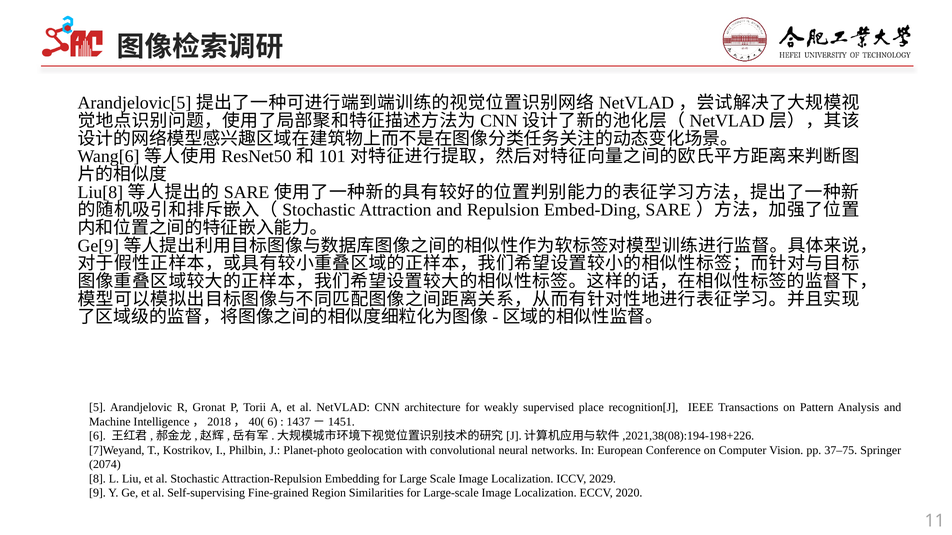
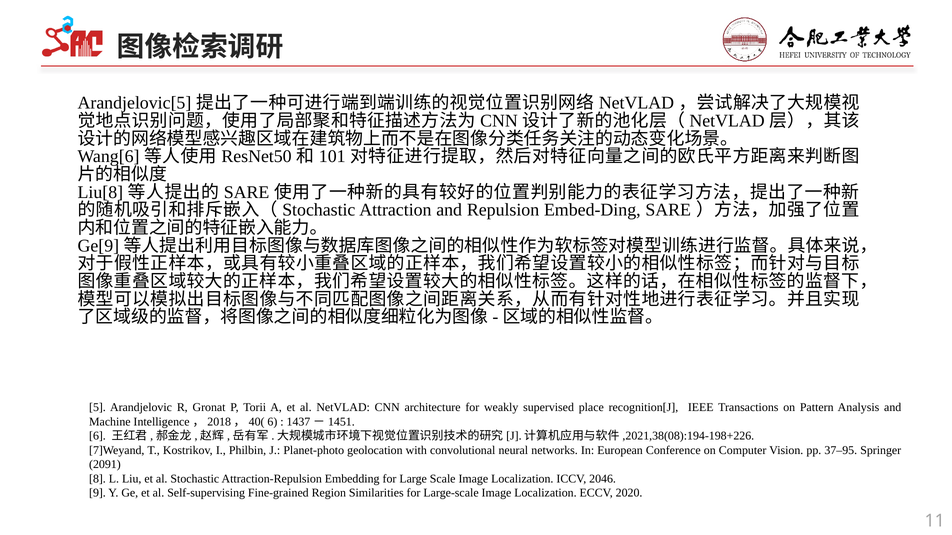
37–75: 37–75 -> 37–95 (841, 451)
2074: 2074 -> 2091 (105, 465)
2029: 2029 -> 2046 (603, 479)
